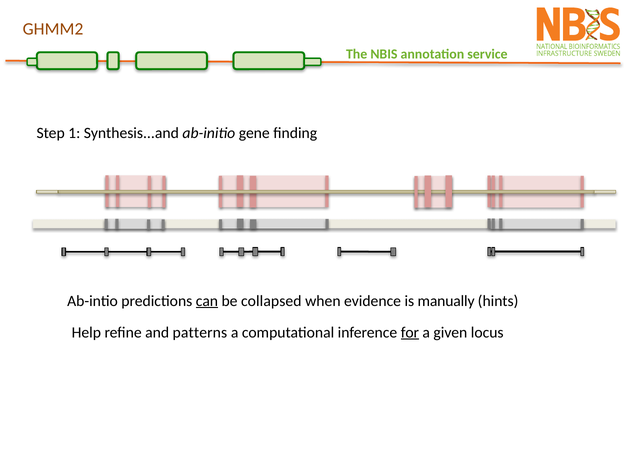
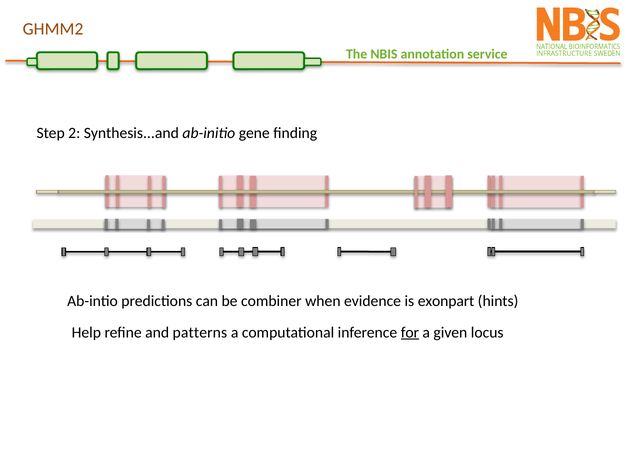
1: 1 -> 2 (74, 133)
can underline: present -> none (207, 301)
collapsed: collapsed -> combiner (271, 301)
manually: manually -> exonpart (446, 301)
